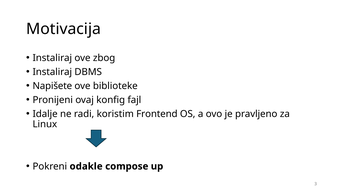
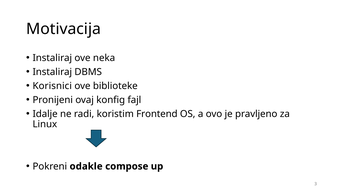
zbog: zbog -> neka (104, 58)
Napišete: Napišete -> Korisnici (52, 86)
